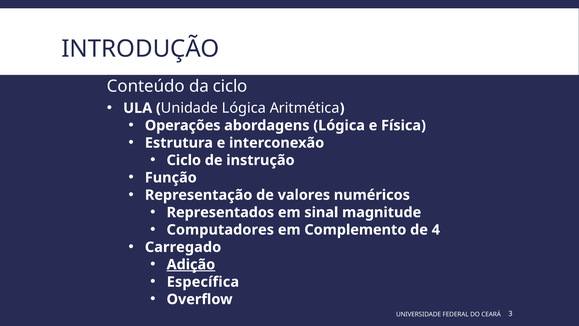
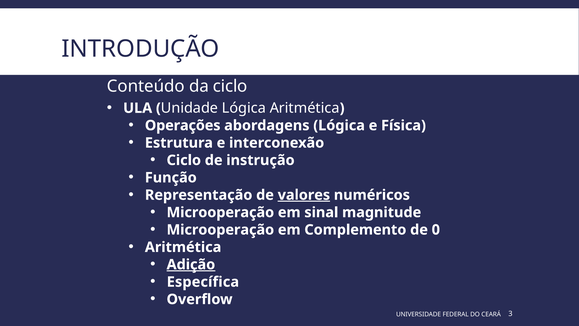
valores underline: none -> present (304, 195)
Representados: Representados -> Microoperação (220, 212)
Computadores: Computadores -> Microoperação (220, 230)
4: 4 -> 0 (436, 230)
Carregado: Carregado -> Aritmética (183, 247)
